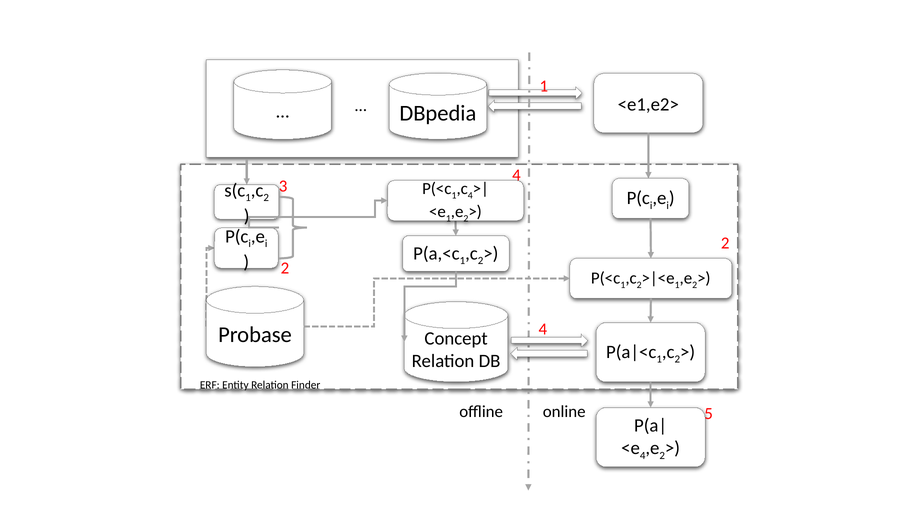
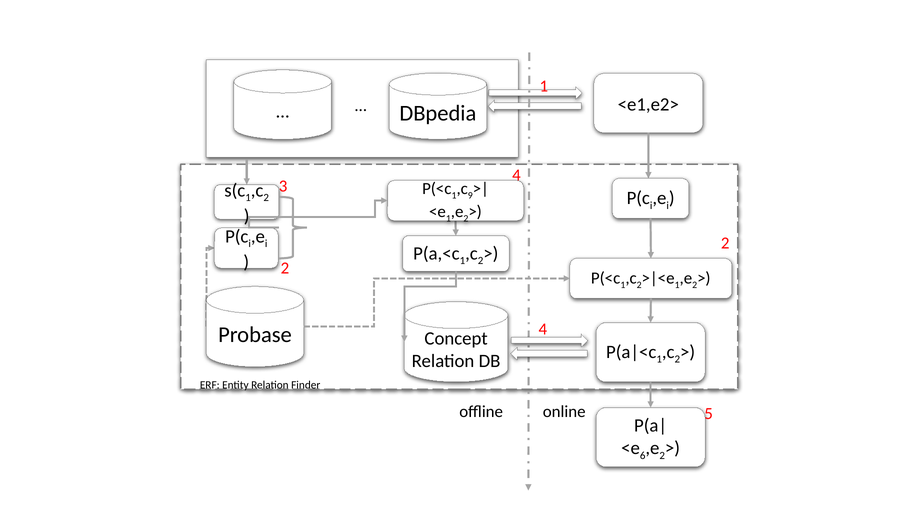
4: 4 -> 9 (470, 195)
4: 4 -> 6 (643, 455)
